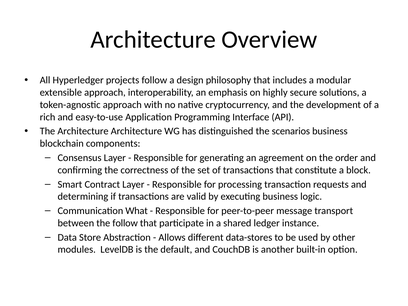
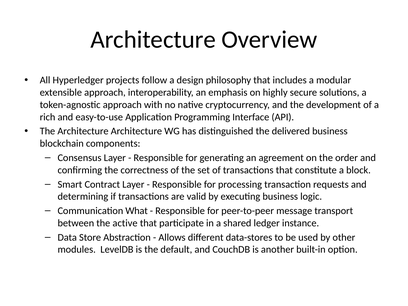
scenarios: scenarios -> delivered (291, 131)
the follow: follow -> active (125, 223)
